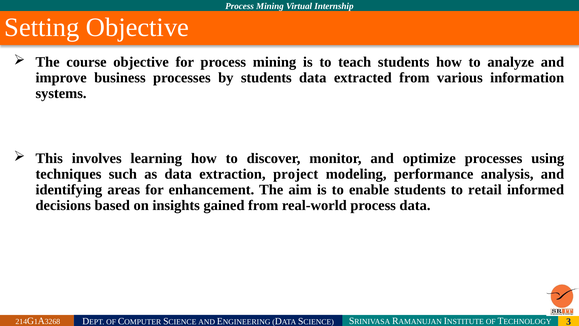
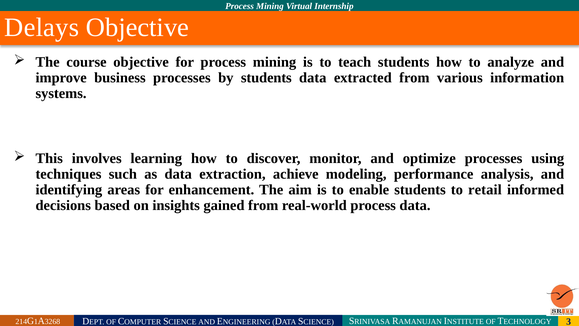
Setting: Setting -> Delays (42, 27)
project: project -> achieve (296, 174)
